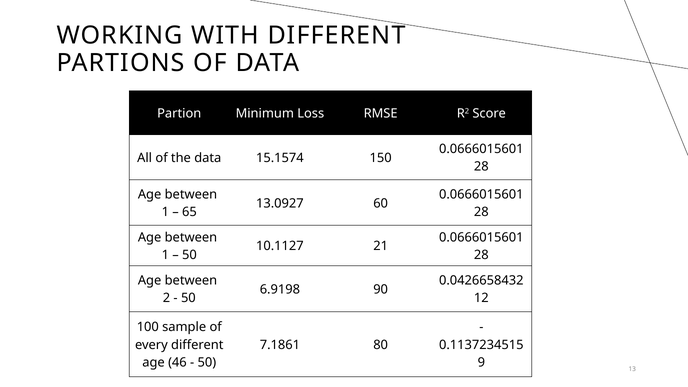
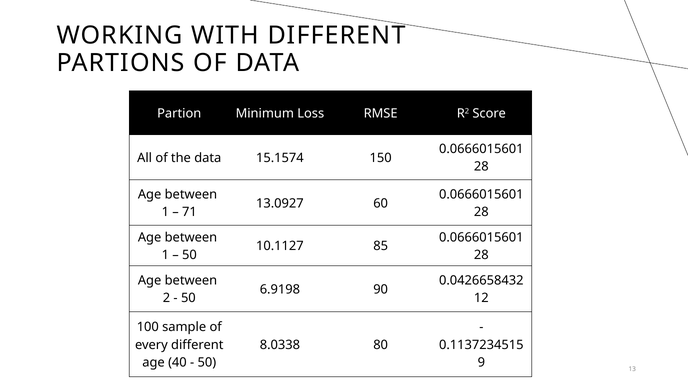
65: 65 -> 71 (189, 212)
21: 21 -> 85 (381, 246)
7.1861: 7.1861 -> 8.0338 (280, 345)
46: 46 -> 40 (177, 362)
